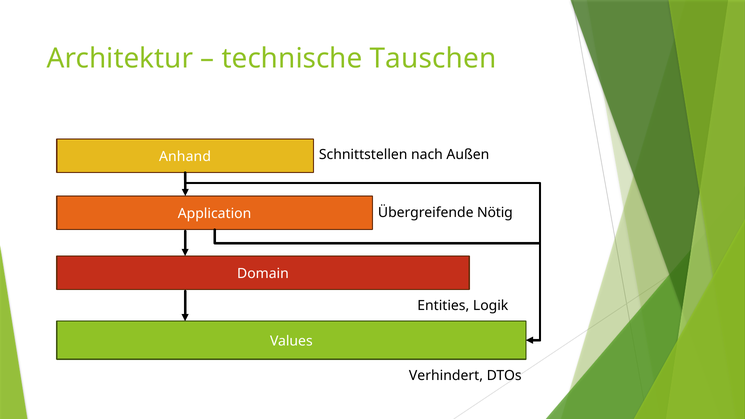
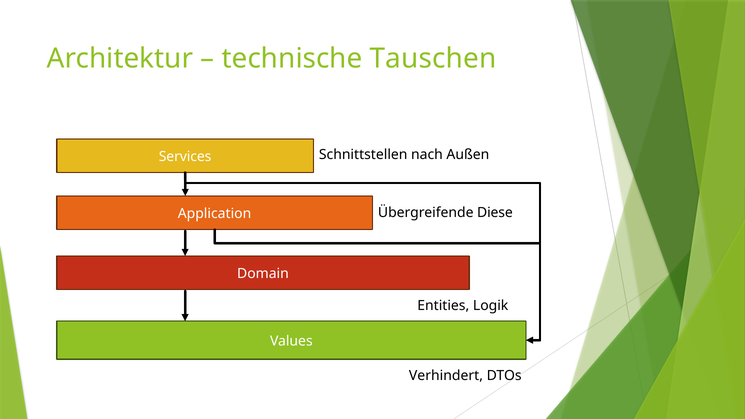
Anhand: Anhand -> Services (185, 157)
Nötig: Nötig -> Diese (495, 213)
